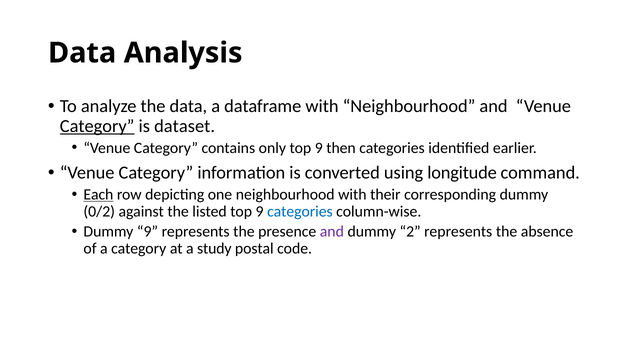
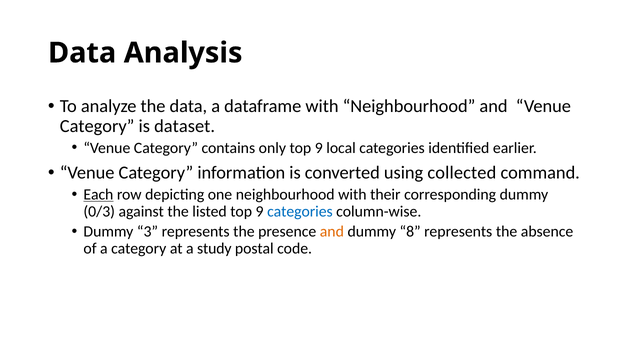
Category underline: present -> none (97, 126)
then: then -> local (341, 148)
longitude: longitude -> collected (462, 173)
0/2: 0/2 -> 0/3 (99, 212)
Dummy 9: 9 -> 3 (148, 232)
and colour: purple -> orange (332, 232)
2: 2 -> 8 (410, 232)
